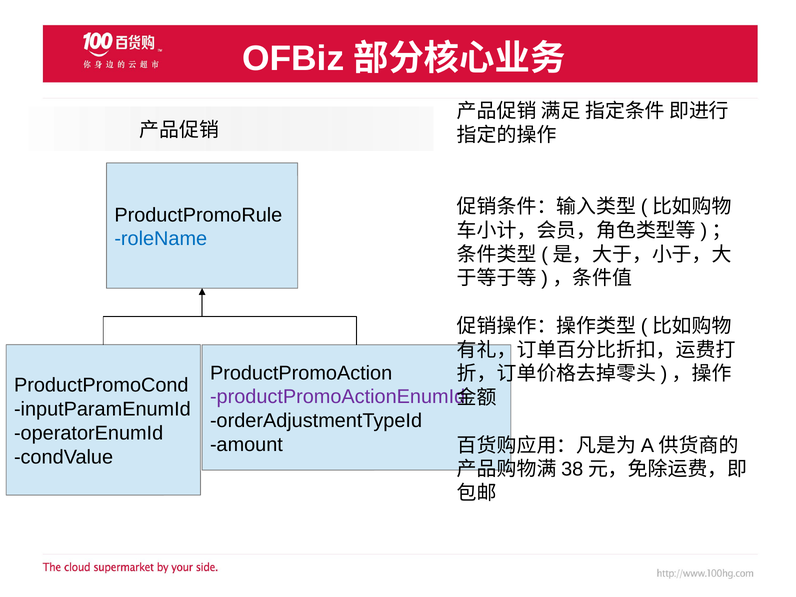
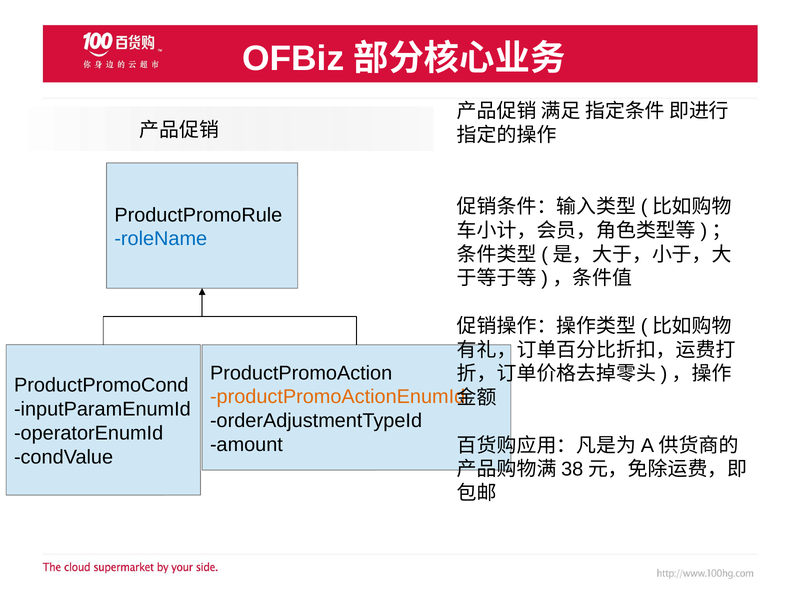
productPromoActionEnumId colour: purple -> orange (338, 397)
